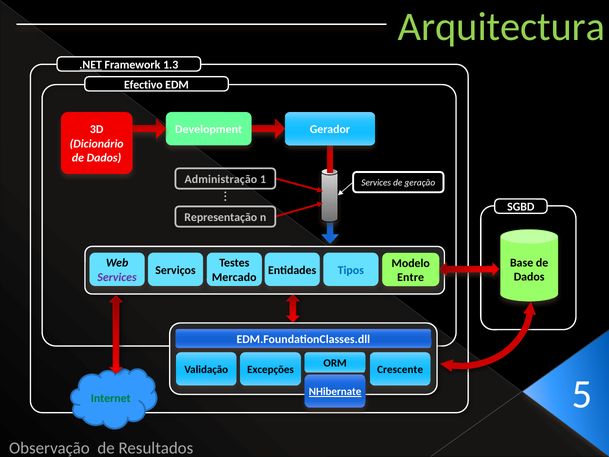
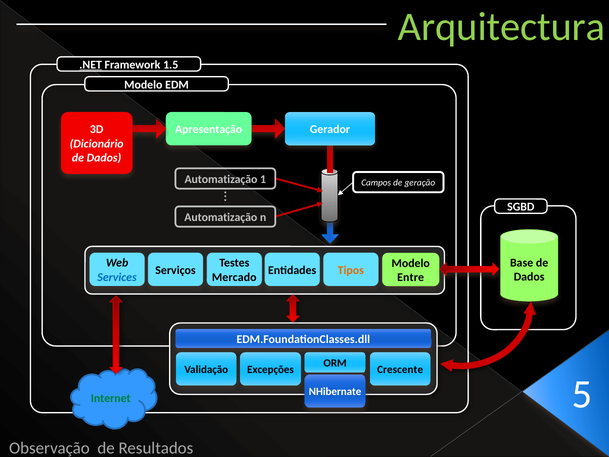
1.3: 1.3 -> 1.5 (171, 65)
Efectivo: Efectivo -> Modelo (143, 85)
Development: Development -> Apresentação (209, 129)
Administração: Administração -> Automatização (221, 179)
Services: Services -> Campos (376, 183)
Representação: Representação -> Automatização (221, 217)
Tipos colour: blue -> orange (351, 270)
Services colour: purple -> blue (117, 277)
NHibernate underline: present -> none (335, 391)
